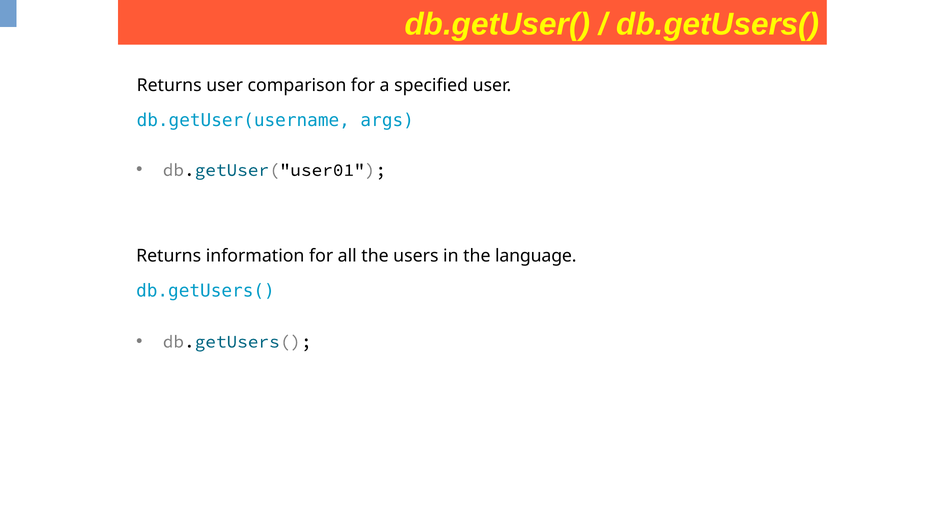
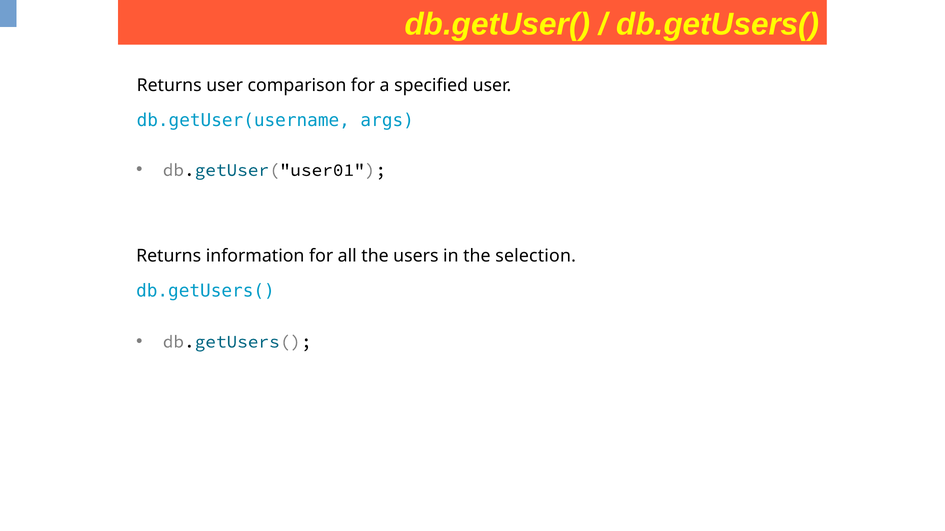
language: language -> selection (536, 256)
